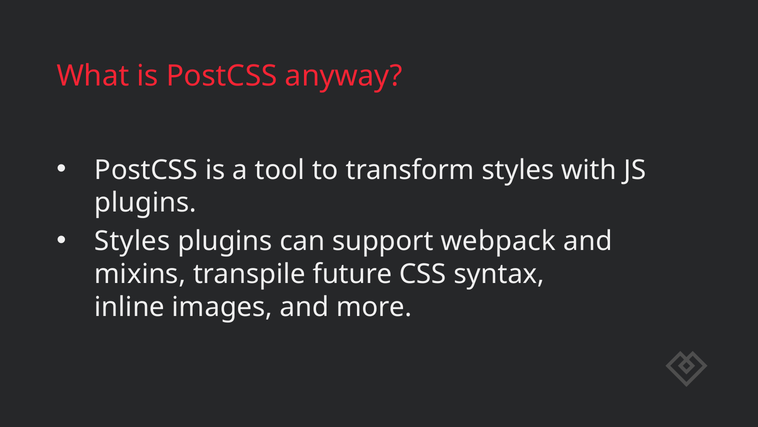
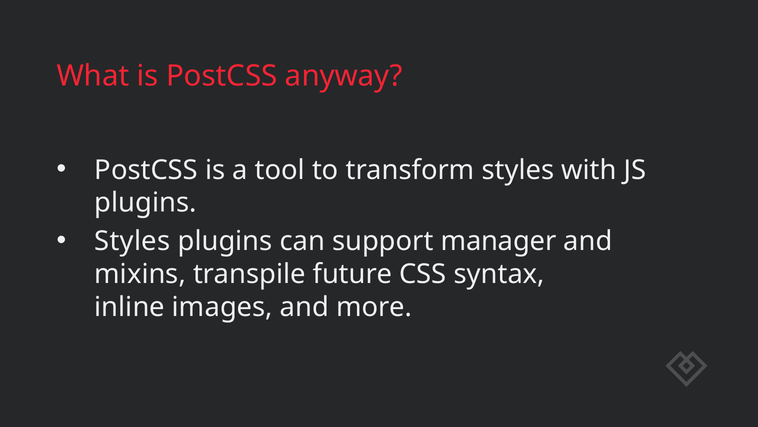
webpack: webpack -> manager (499, 241)
